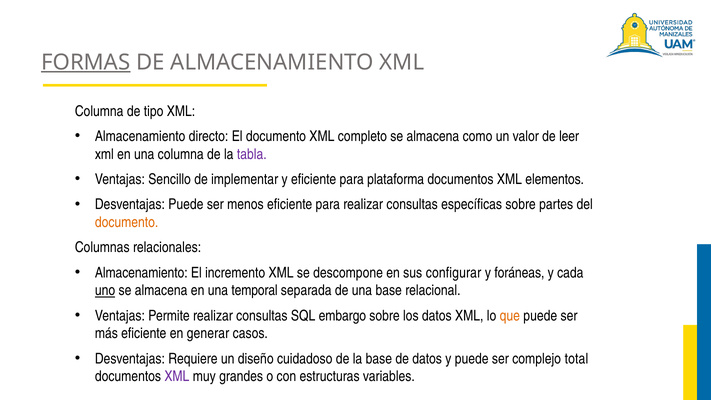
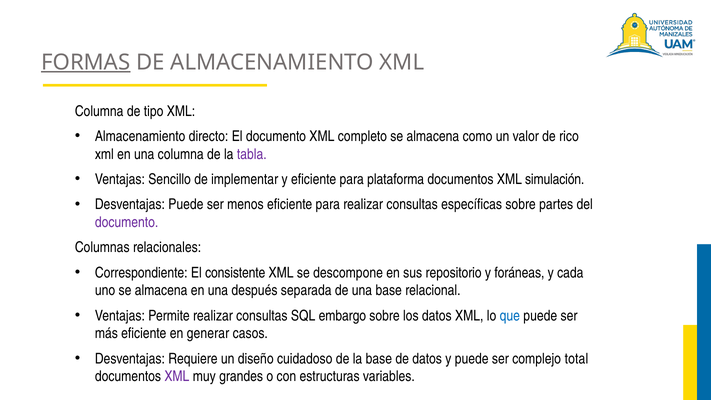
leer: leer -> rico (569, 136)
elementos: elementos -> simulación (555, 179)
documento colour: orange -> purple (127, 222)
Almacenamiento: Almacenamiento -> Correspondiente (141, 273)
incremento: incremento -> consistente (235, 273)
configurar: configurar -> repositorio (454, 273)
uno underline: present -> none (105, 290)
temporal: temporal -> después (254, 290)
que colour: orange -> blue (510, 316)
